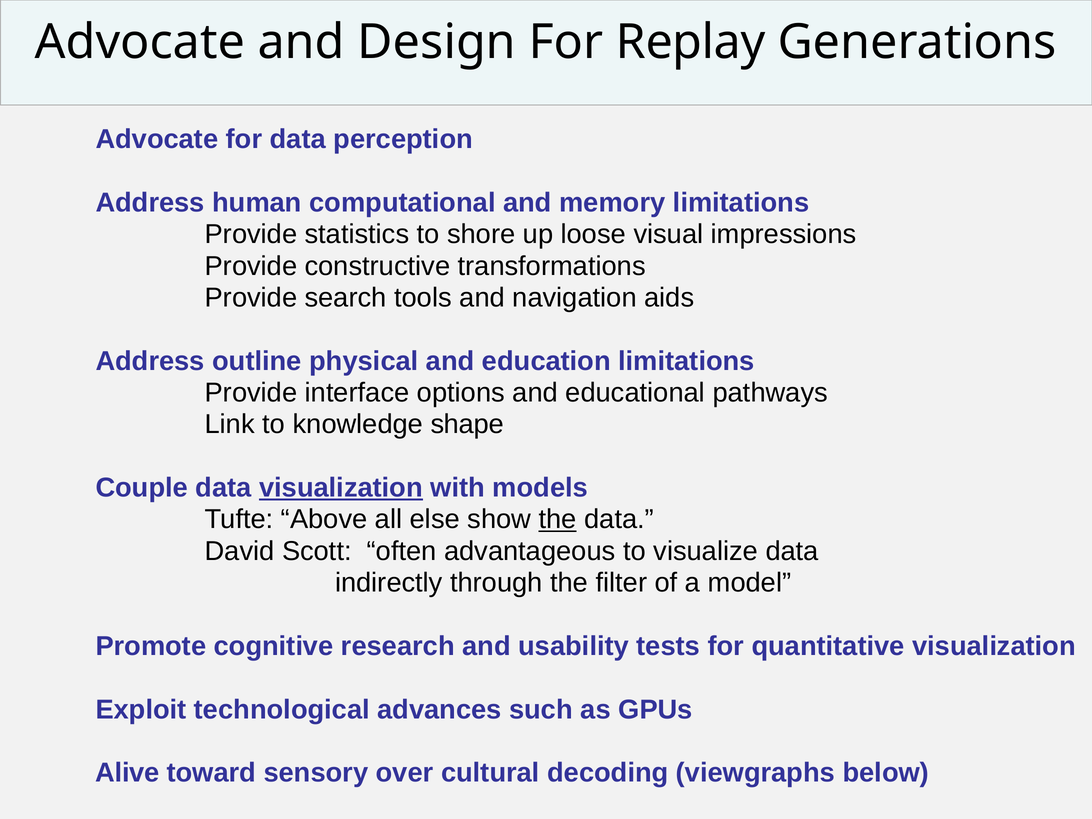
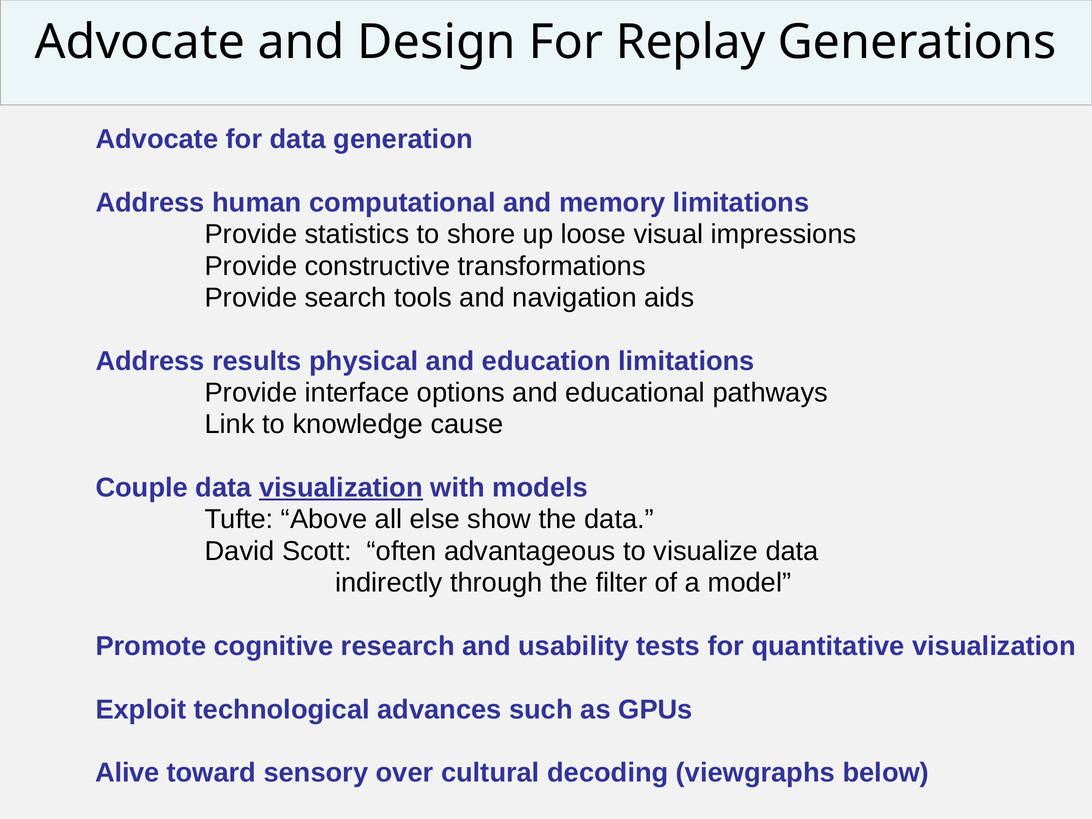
perception: perception -> generation (403, 139)
outline: outline -> results (257, 361)
shape: shape -> cause (467, 424)
the underline: present -> none (558, 519)
